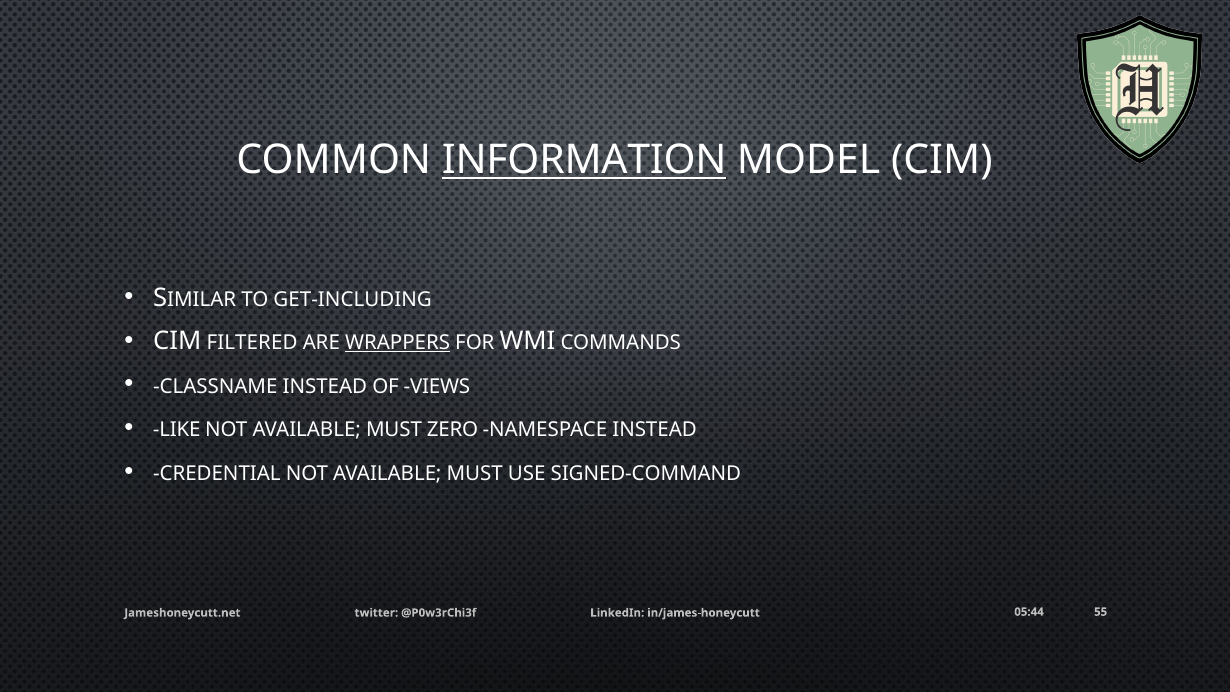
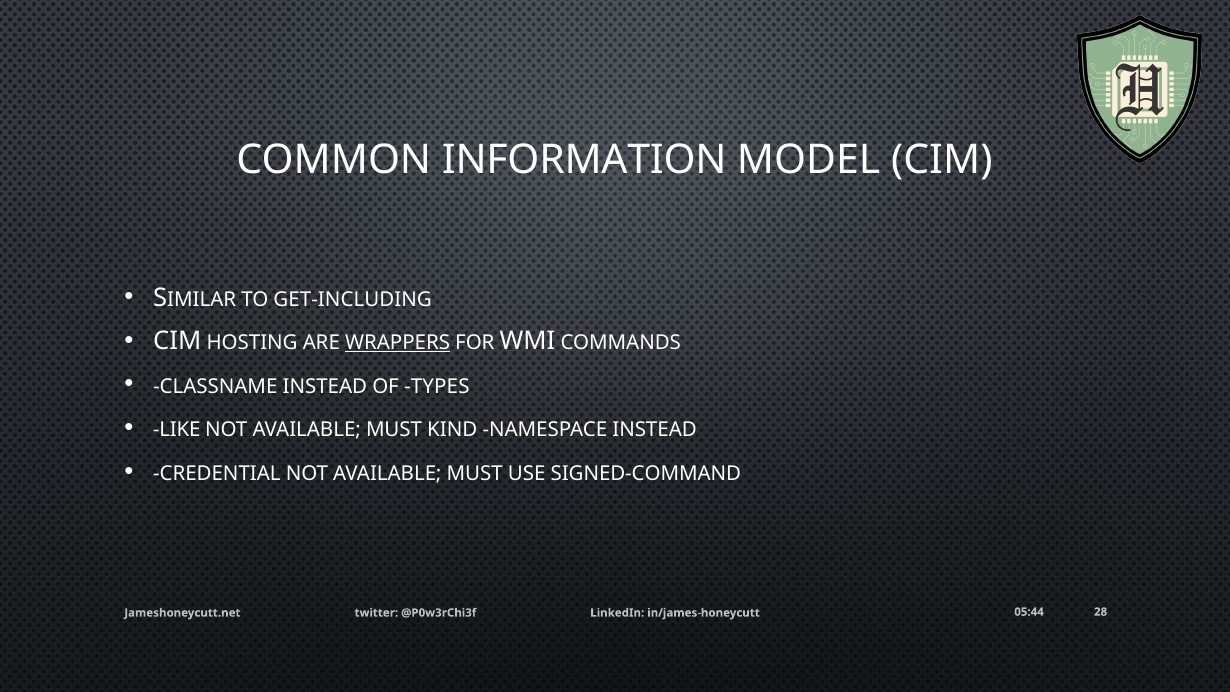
INFORMATION underline: present -> none (584, 160)
FILTERED: FILTERED -> HOSTING (252, 343)
VIEWS: VIEWS -> TYPES (437, 387)
ZERO: ZERO -> KIND (452, 430)
55: 55 -> 28 (1101, 612)
